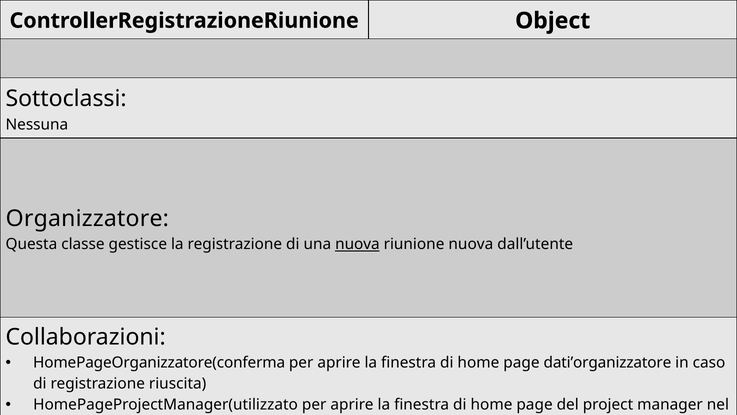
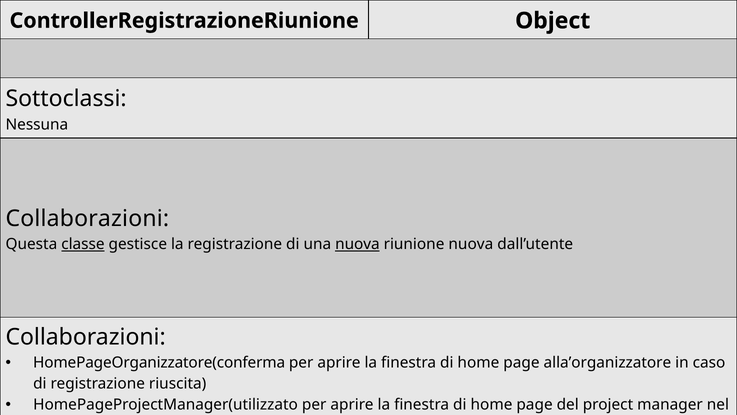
Organizzatore: Organizzatore -> Collaborazioni (87, 218)
classe underline: none -> present (83, 244)
dati’organizzatore: dati’organizzatore -> alla’organizzatore (607, 362)
